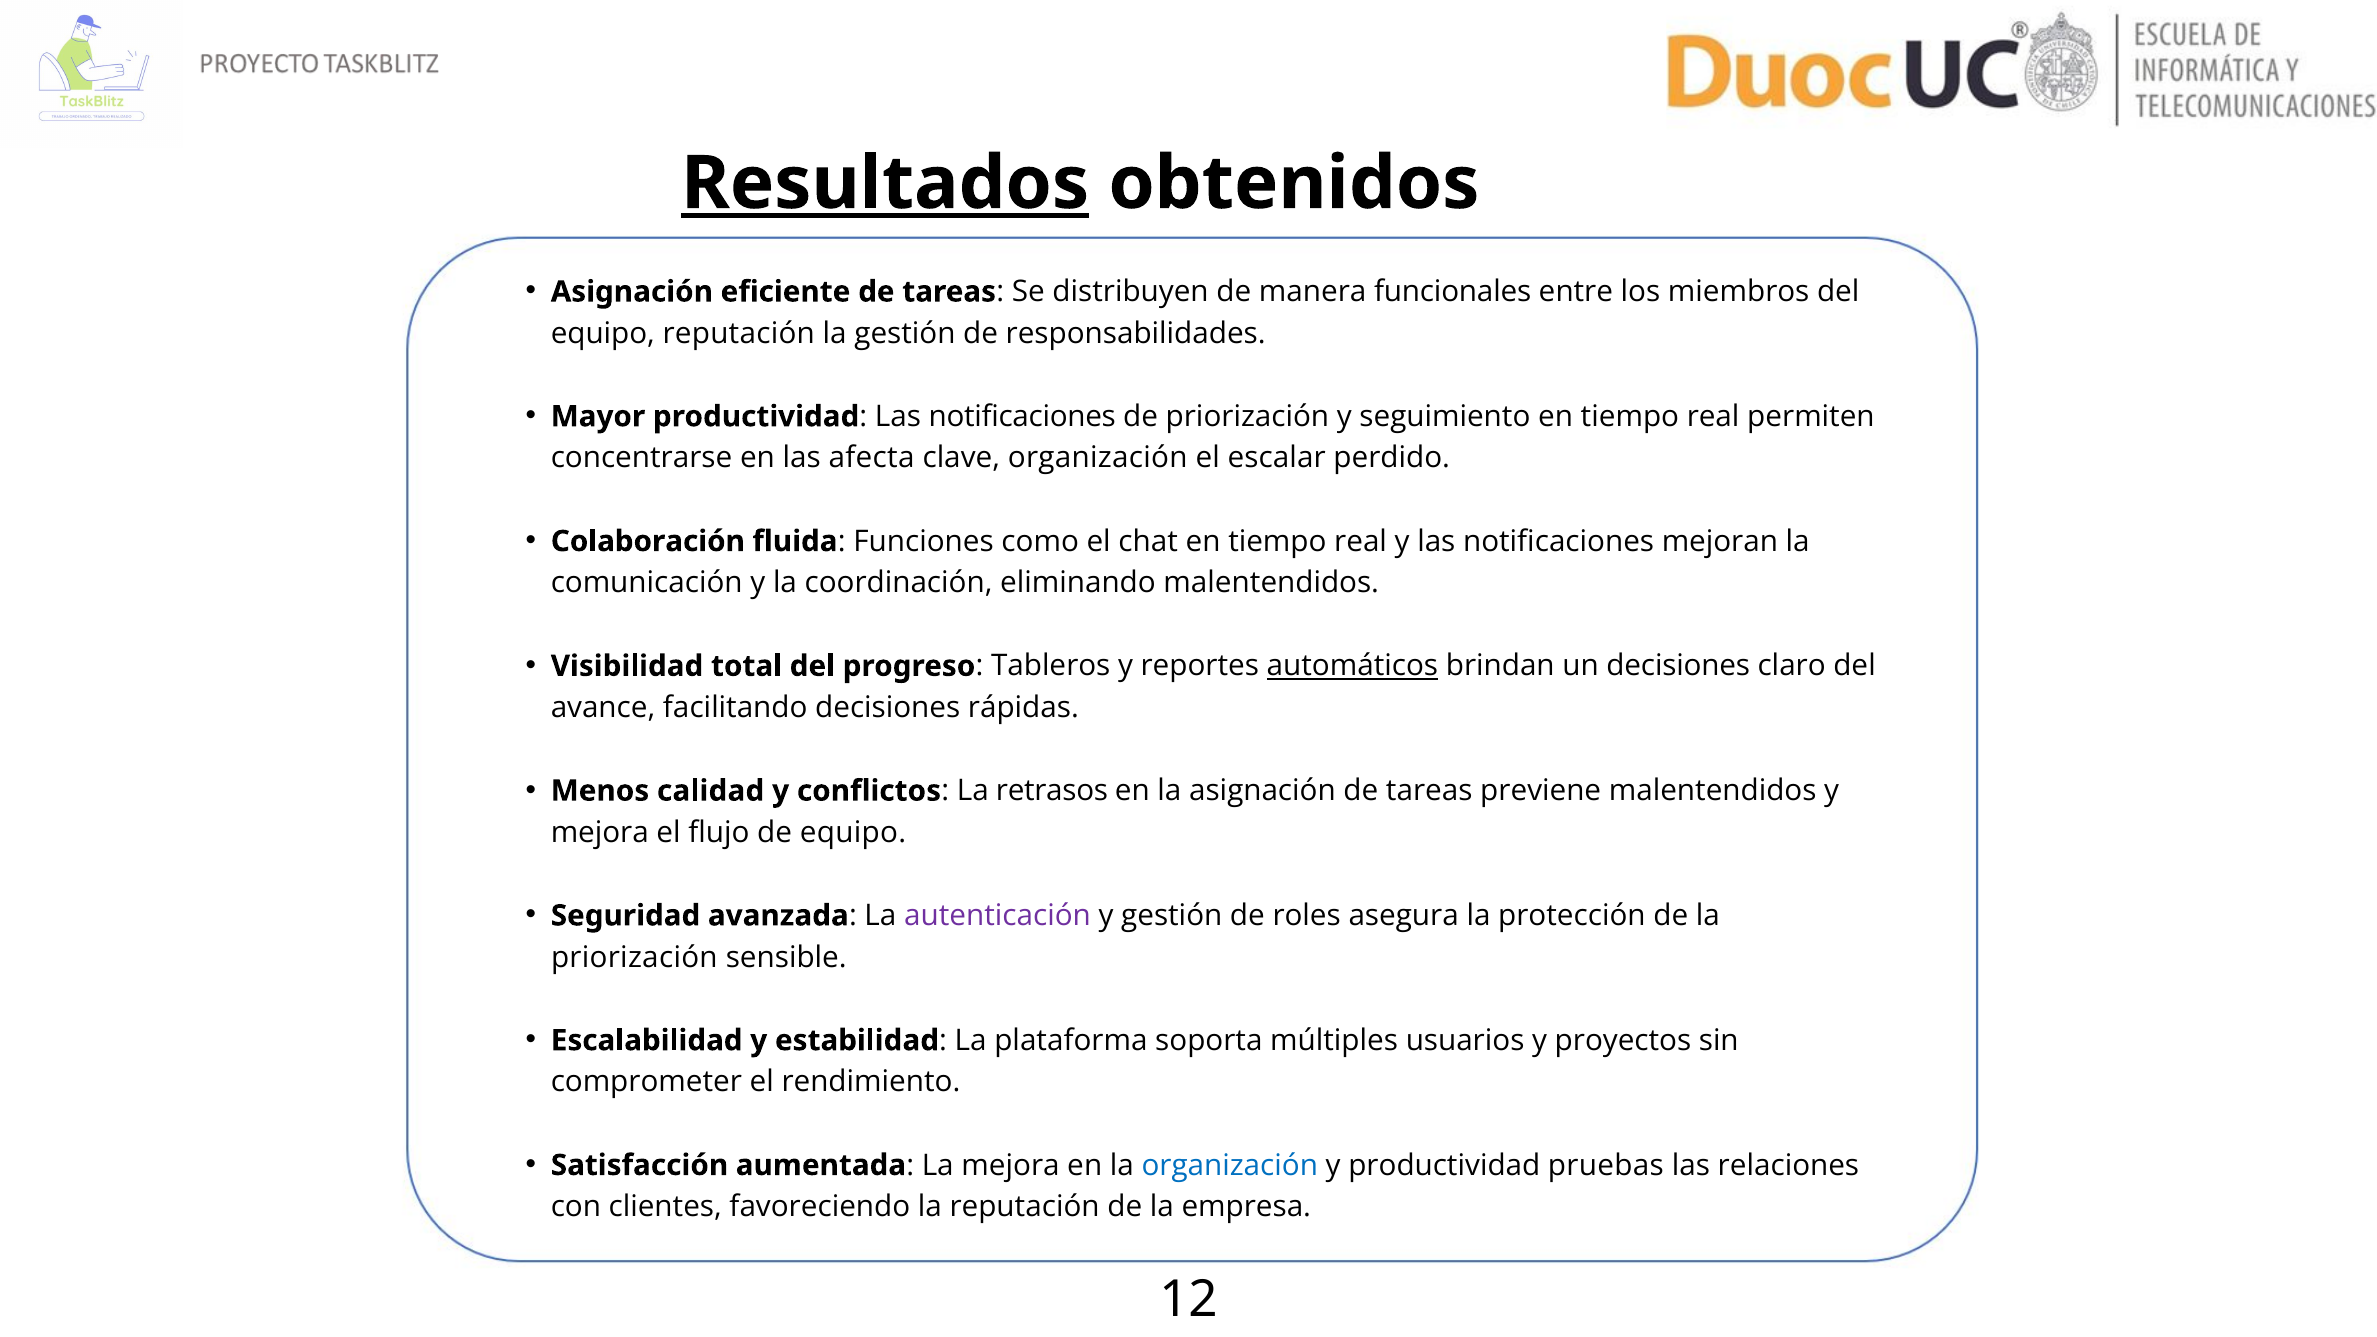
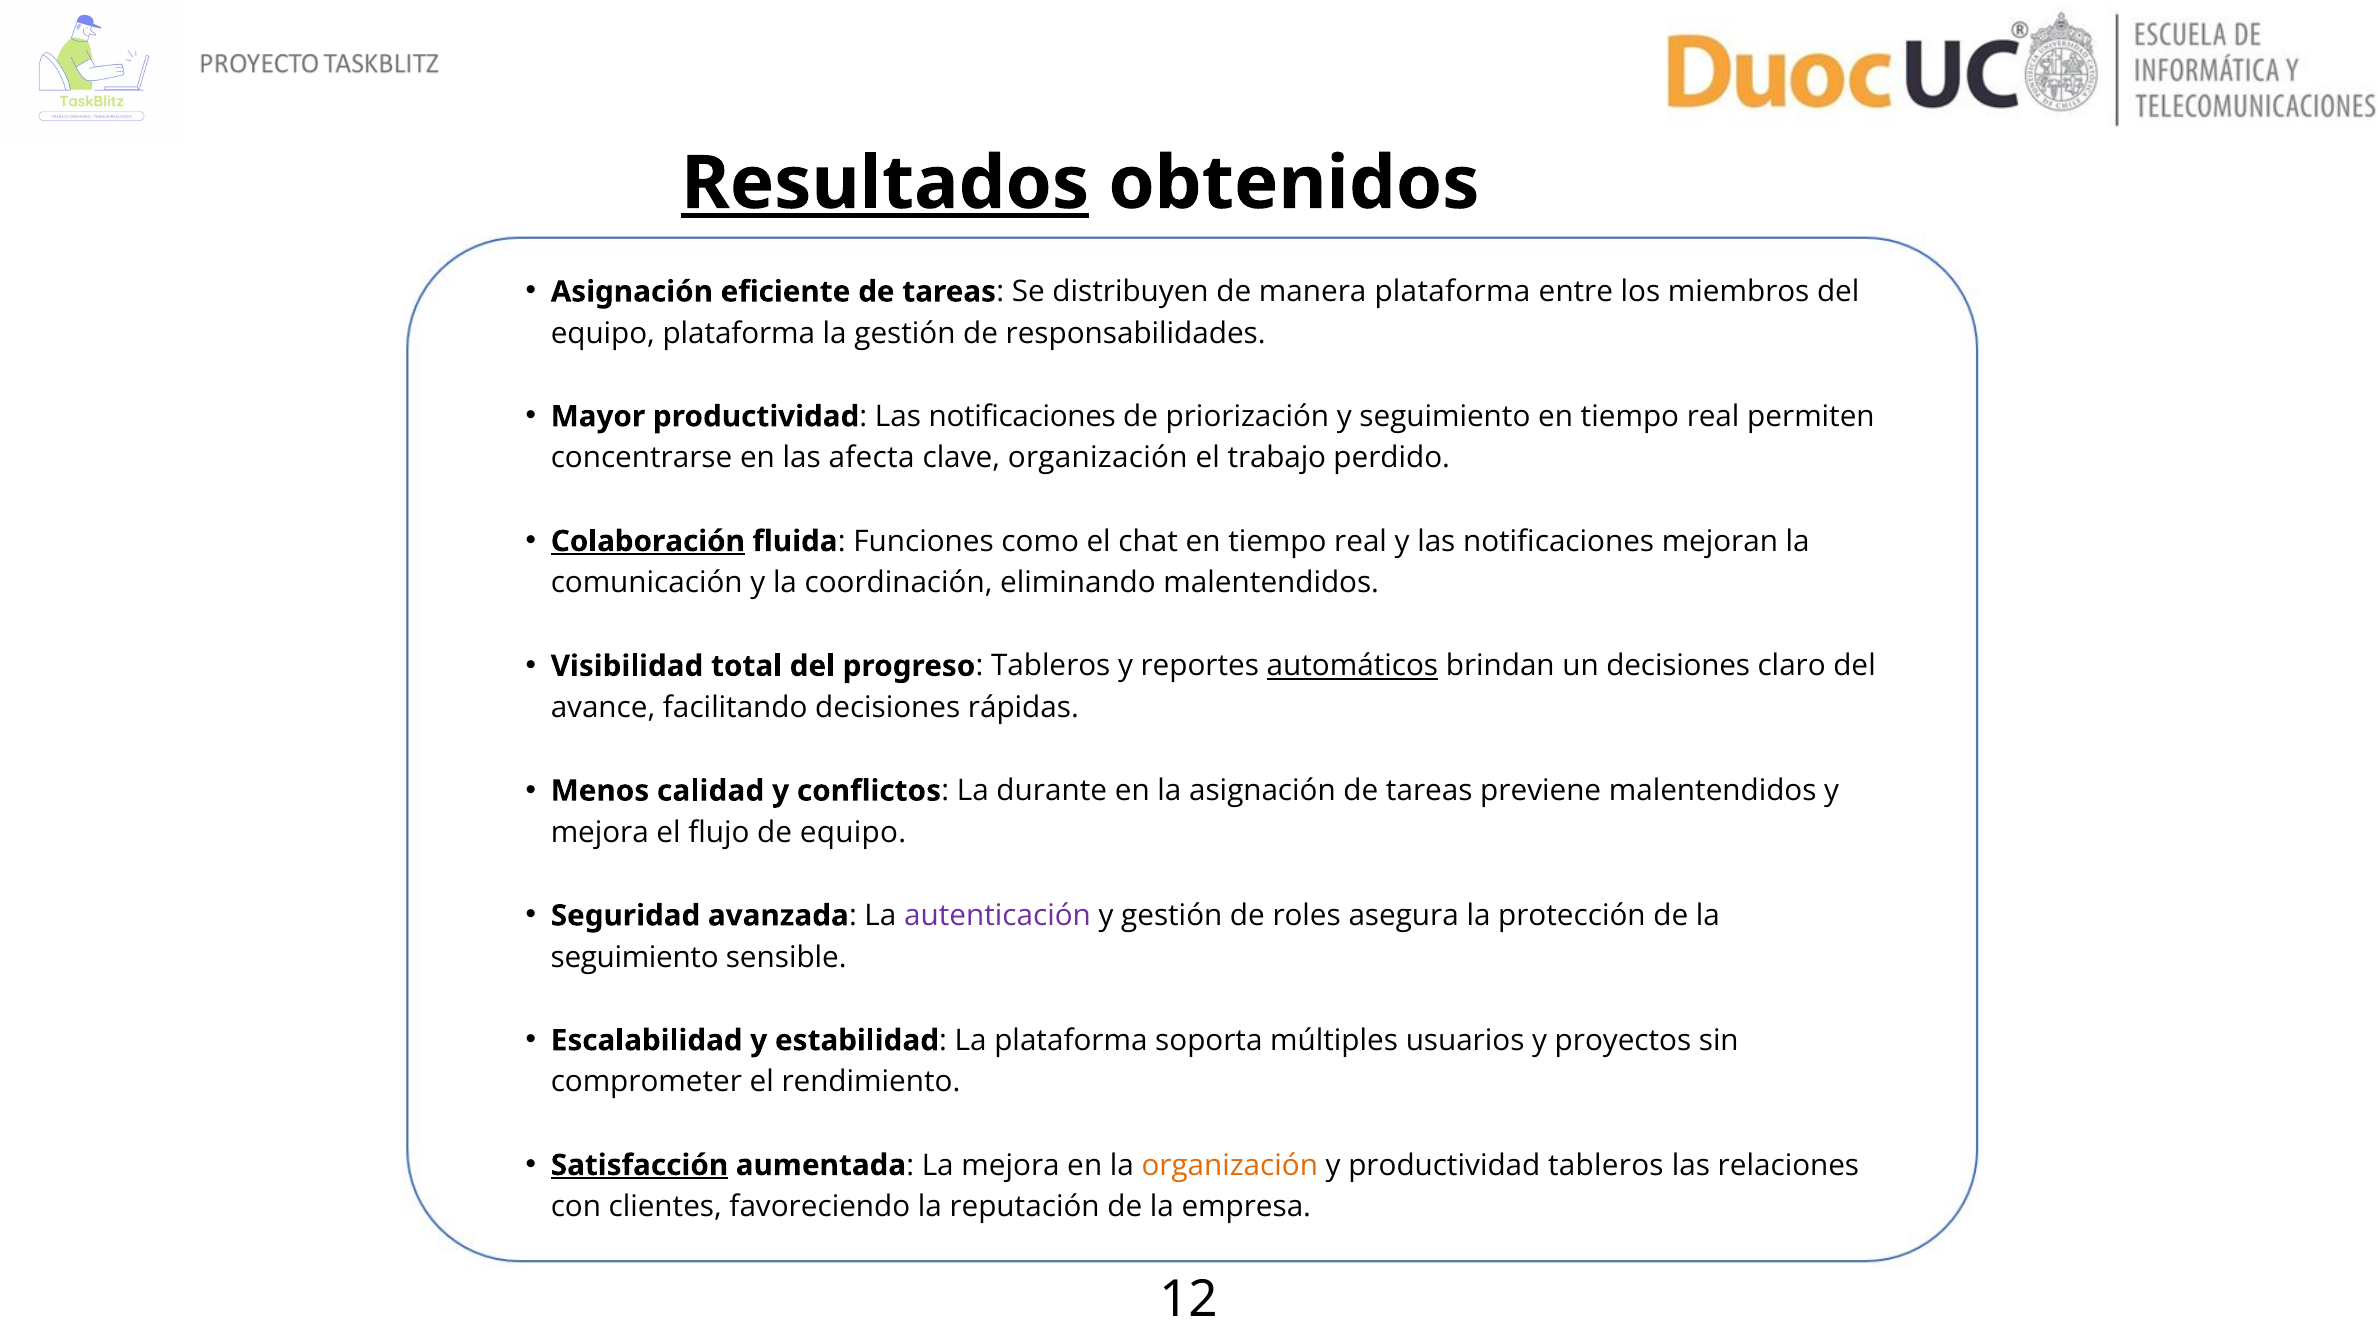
manera funcionales: funcionales -> plataforma (1452, 292)
equipo reputación: reputación -> plataforma (739, 333)
escalar: escalar -> trabajo (1277, 458)
Colaboración underline: none -> present (648, 541)
retrasos: retrasos -> durante (1052, 791)
priorización: priorización -> seguimiento (635, 957)
Satisfacción underline: none -> present (639, 1165)
organización colour: blue -> orange (1230, 1165)
productividad pruebas: pruebas -> tableros (1606, 1165)
